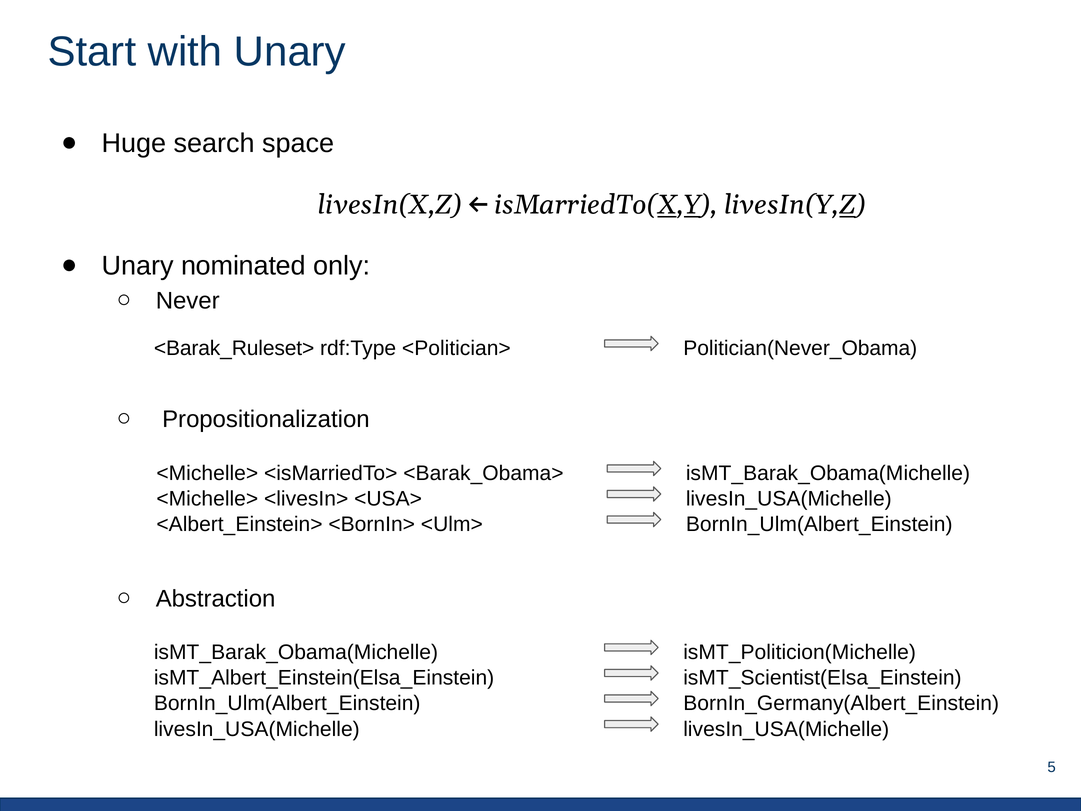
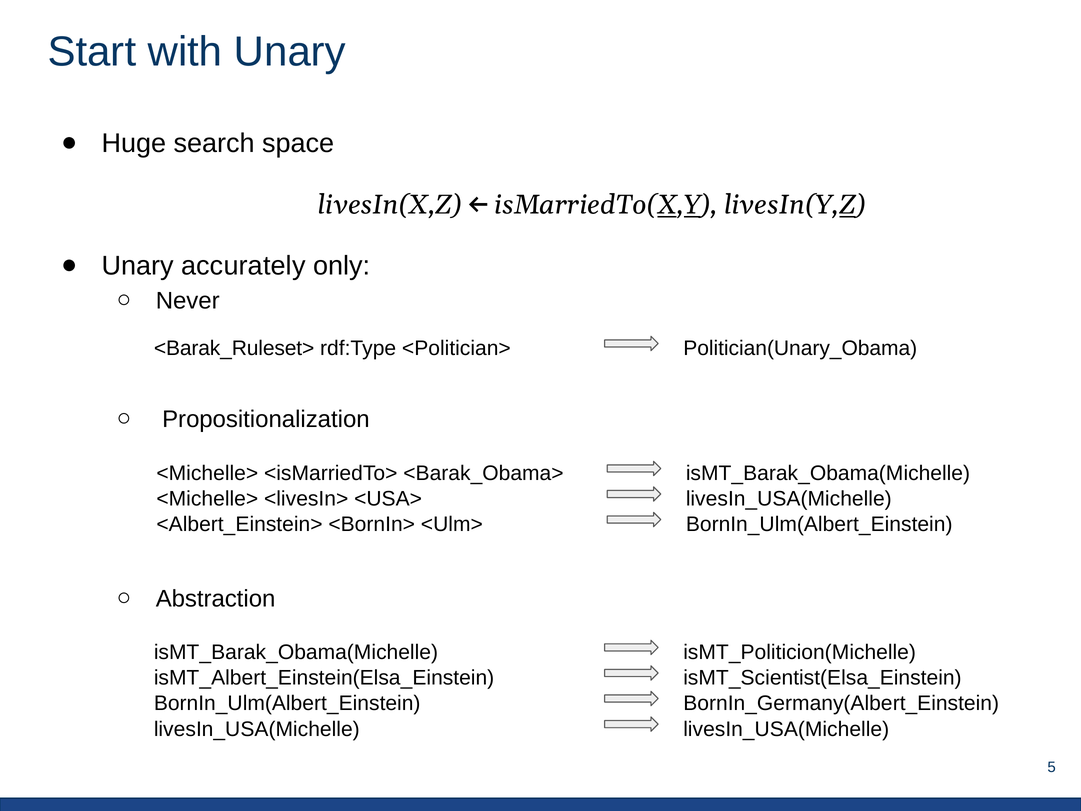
nominated: nominated -> accurately (243, 266)
Politician(Never_Obama: Politician(Never_Obama -> Politician(Unary_Obama (800, 348)
